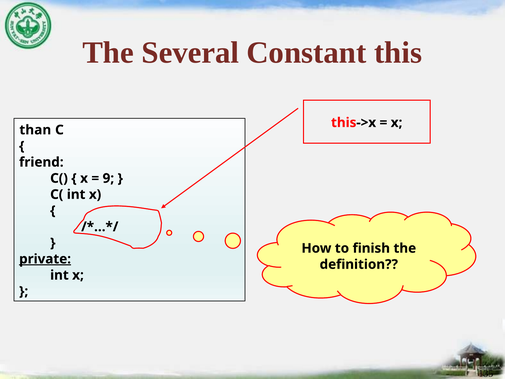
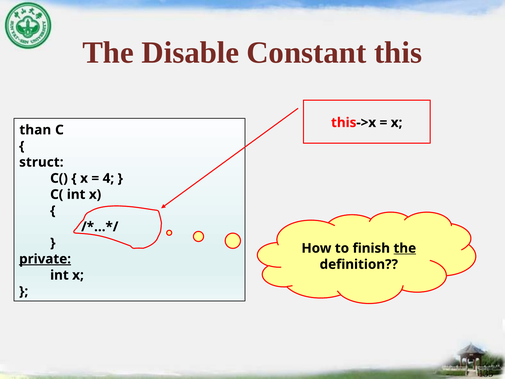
Several: Several -> Disable (190, 53)
friend: friend -> struct (41, 162)
9: 9 -> 4 (108, 178)
the underline: none -> present (405, 248)
